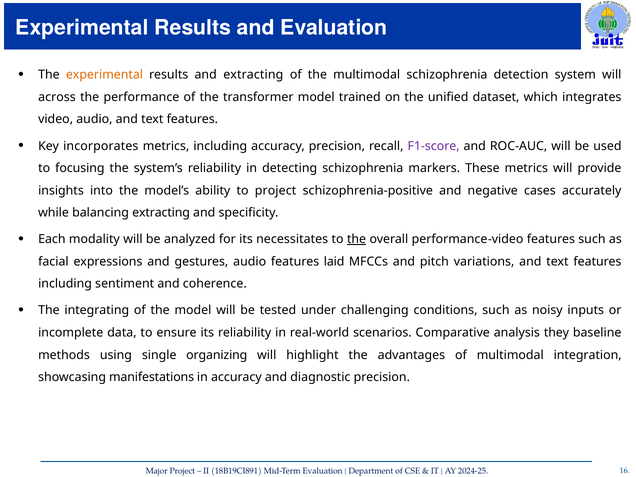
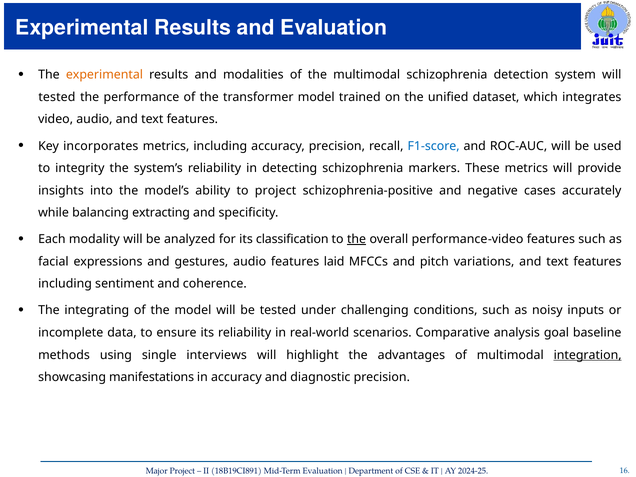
and extracting: extracting -> modalities (253, 75)
across: across -> tested (57, 97)
F1-score colour: purple -> blue (434, 146)
focusing: focusing -> integrity (80, 168)
necessitates: necessitates -> classification (292, 239)
they: they -> goal (556, 333)
organizing: organizing -> interviews (217, 355)
integration underline: none -> present (588, 355)
